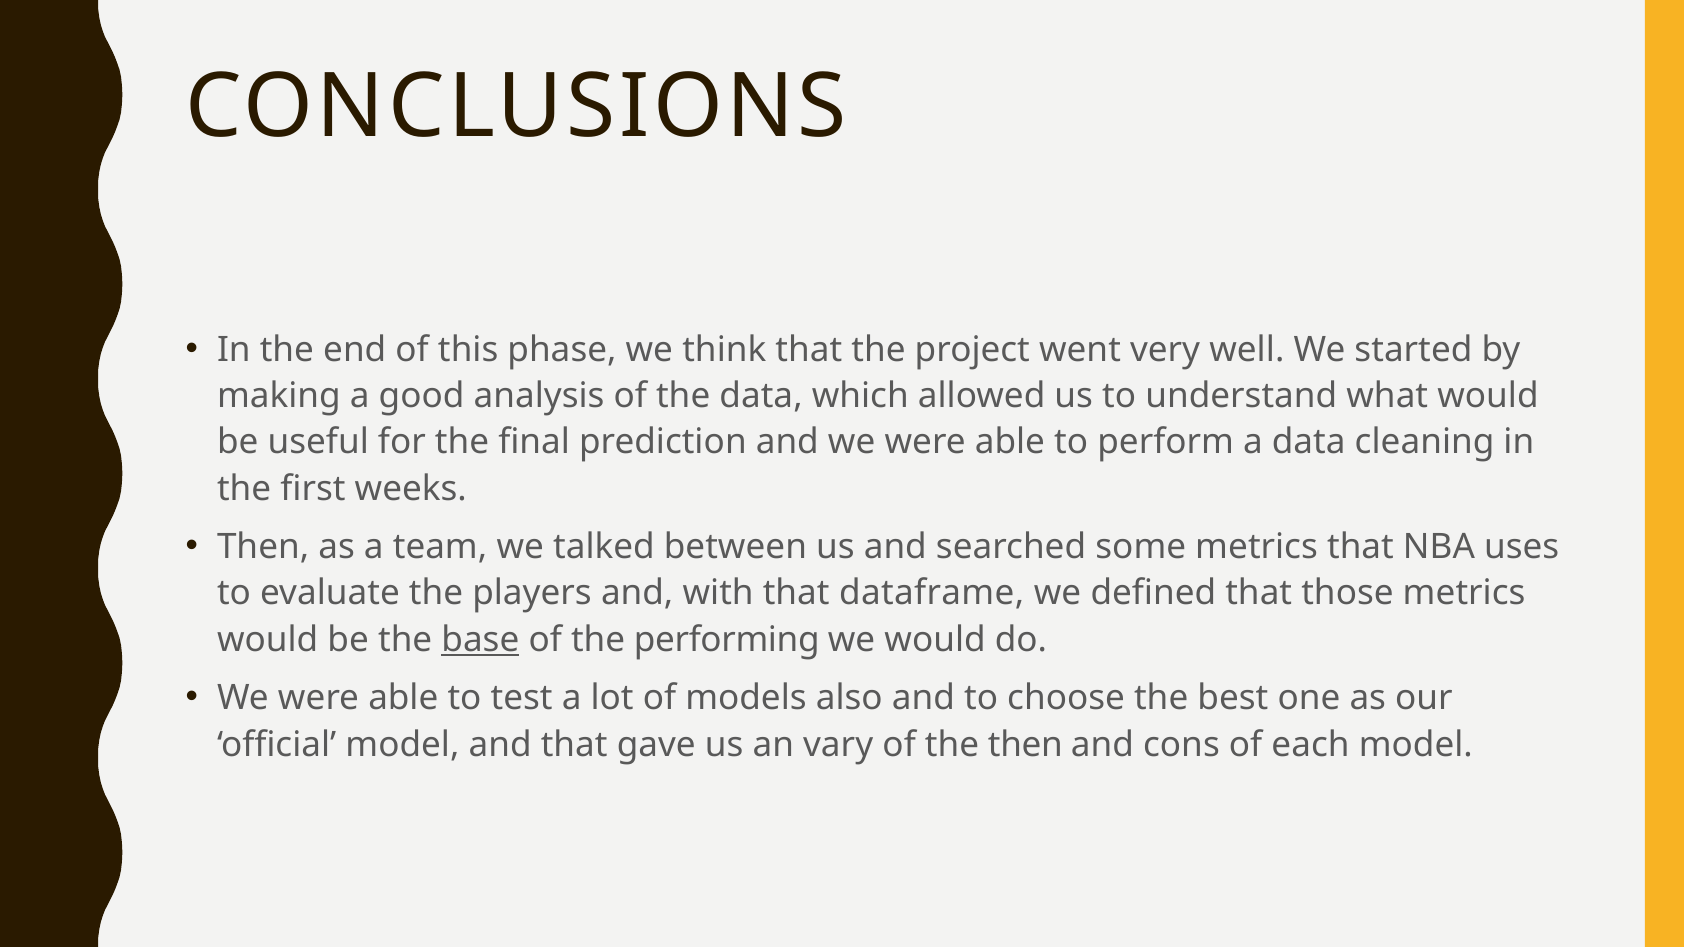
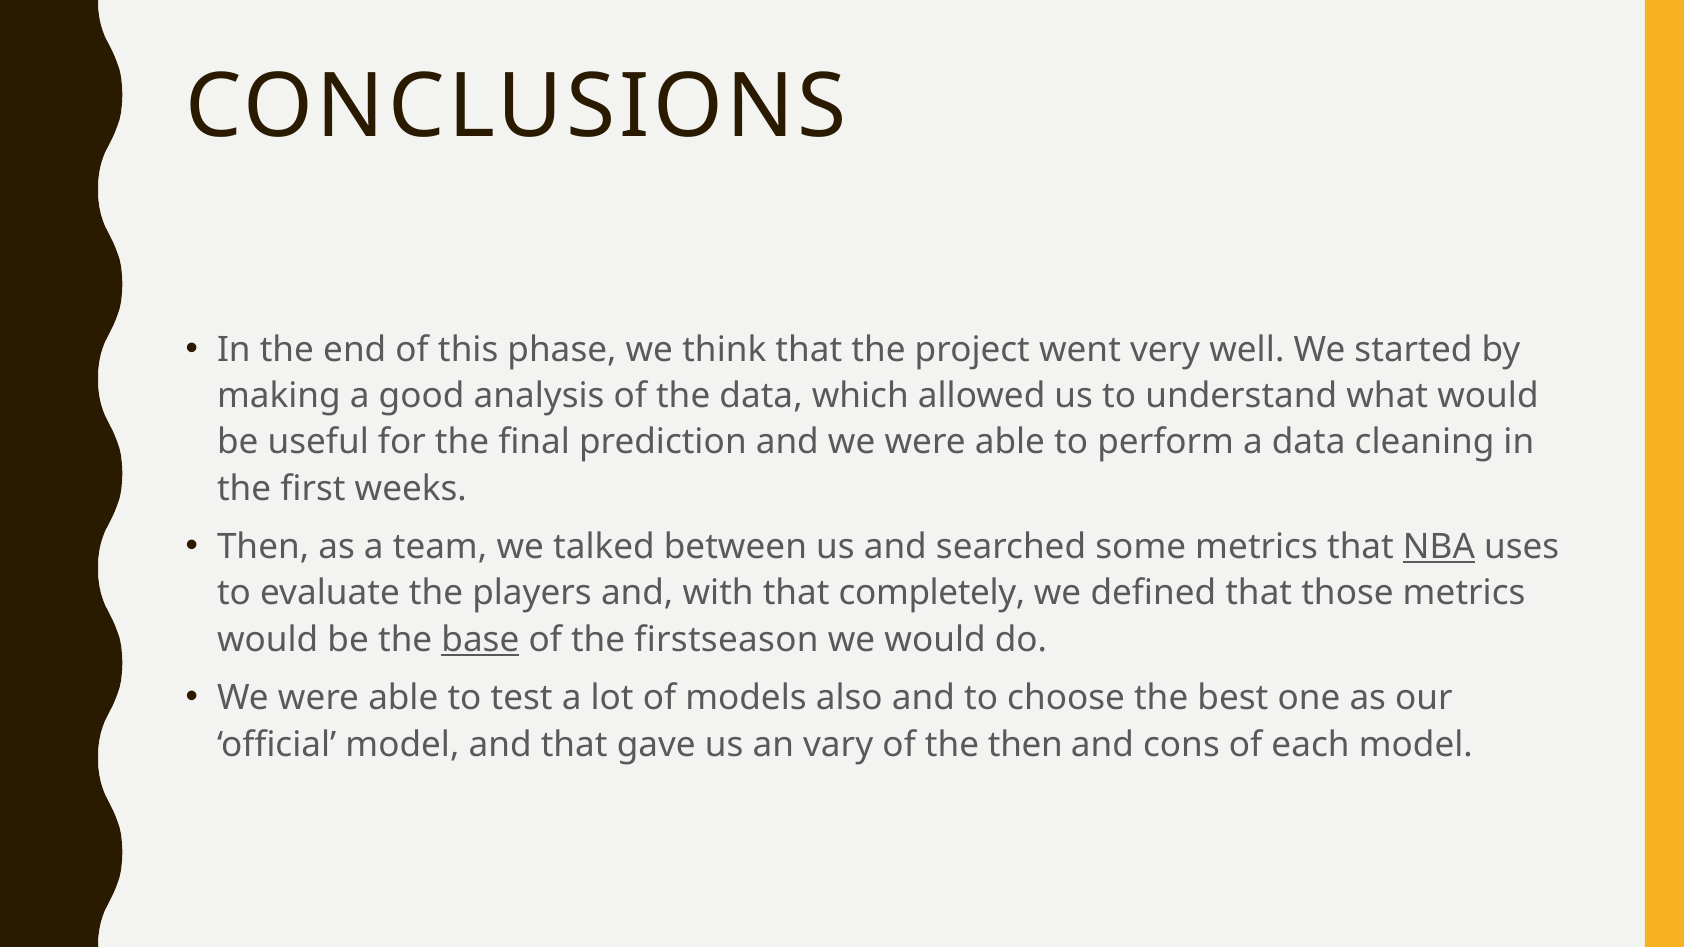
NBA underline: none -> present (1439, 547)
dataframe: dataframe -> completely (932, 594)
performing: performing -> firstseason (726, 640)
